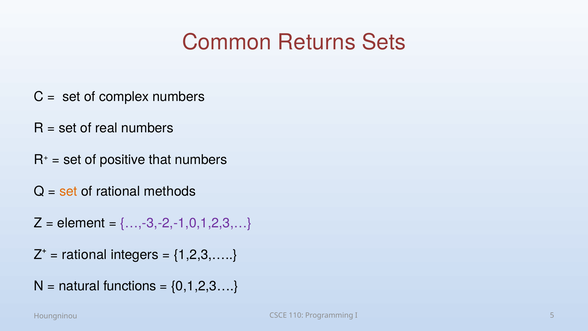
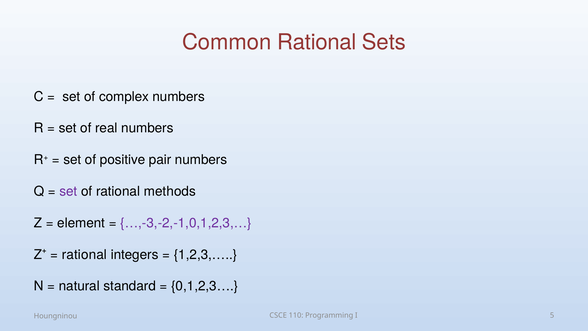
Common Returns: Returns -> Rational (317, 42)
that: that -> pair (160, 160)
set colour: orange -> purple (68, 191)
functions: functions -> standard (130, 286)
